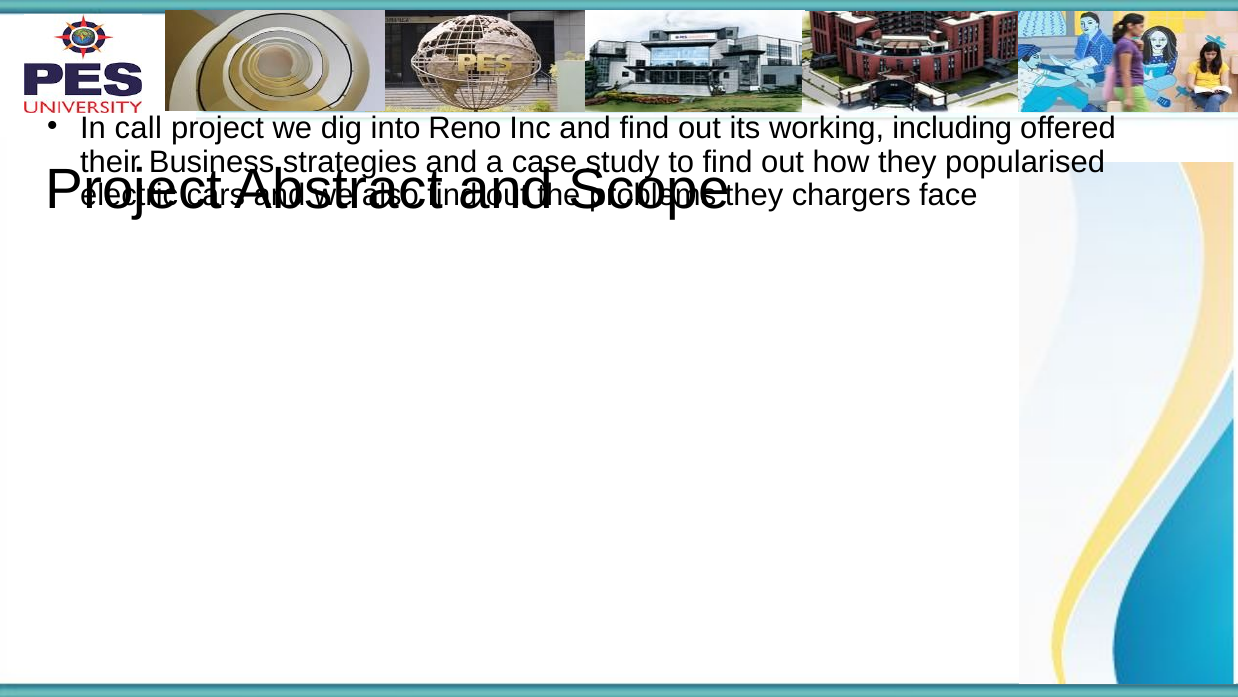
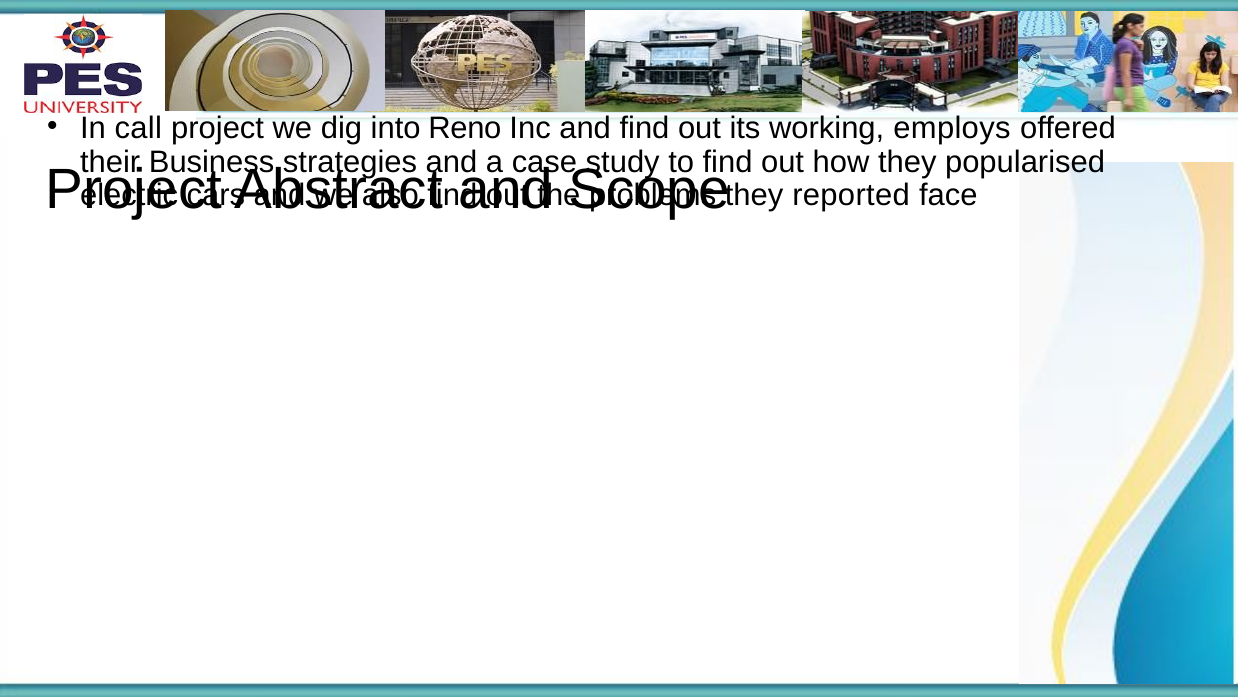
including: including -> employs (952, 128)
chargers: chargers -> reported (851, 195)
